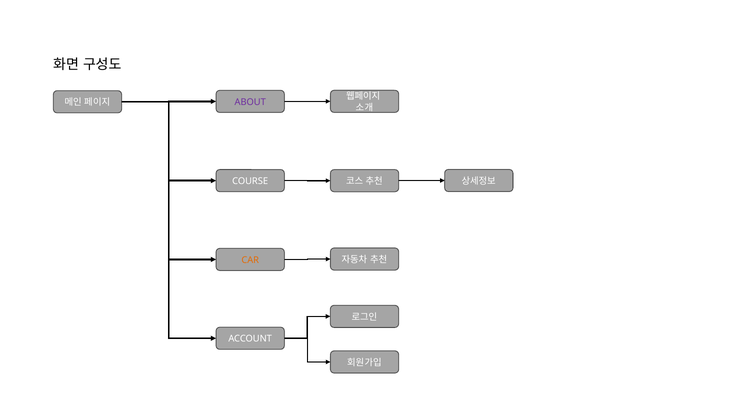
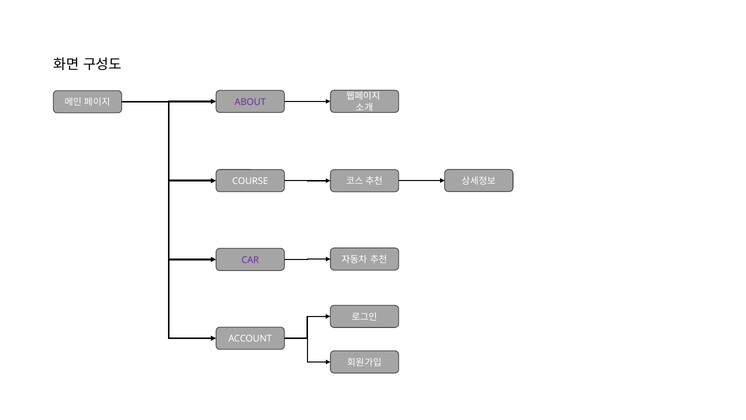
CAR colour: orange -> purple (250, 260)
